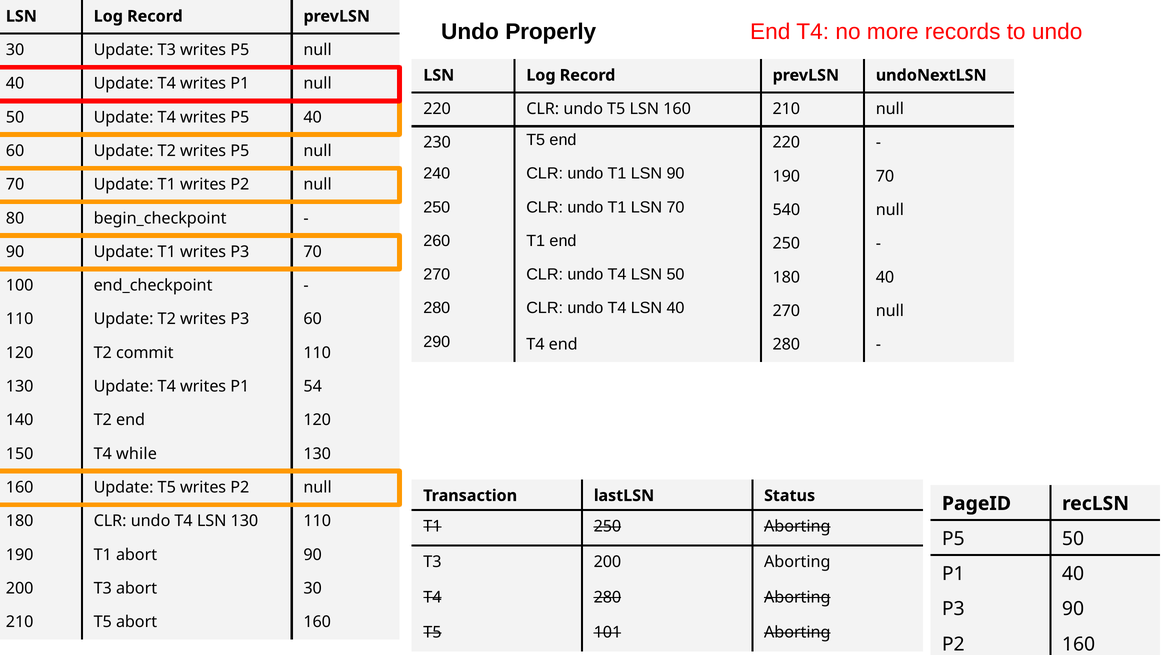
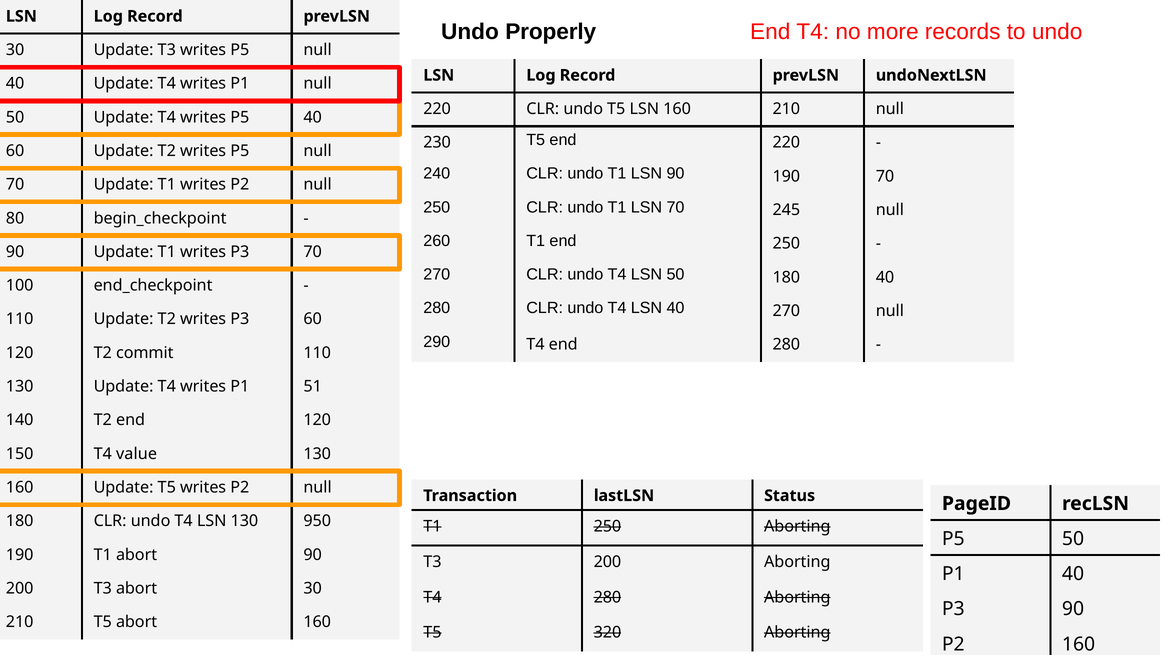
540: 540 -> 245 (786, 210)
54: 54 -> 51 (313, 387)
while: while -> value (137, 454)
130 110: 110 -> 950 (317, 521)
101: 101 -> 320 (607, 633)
